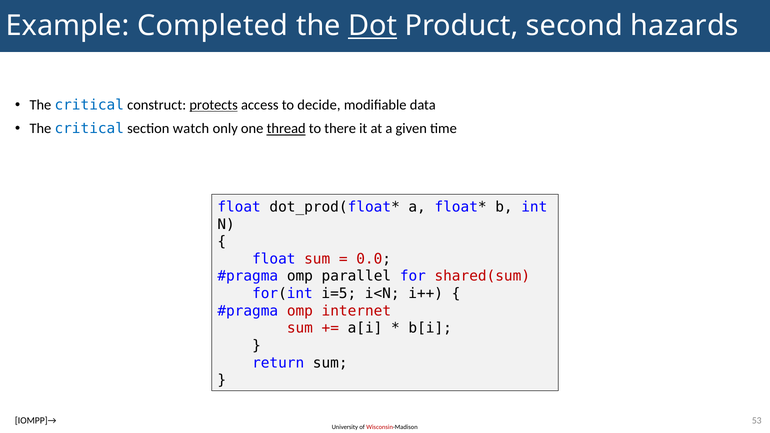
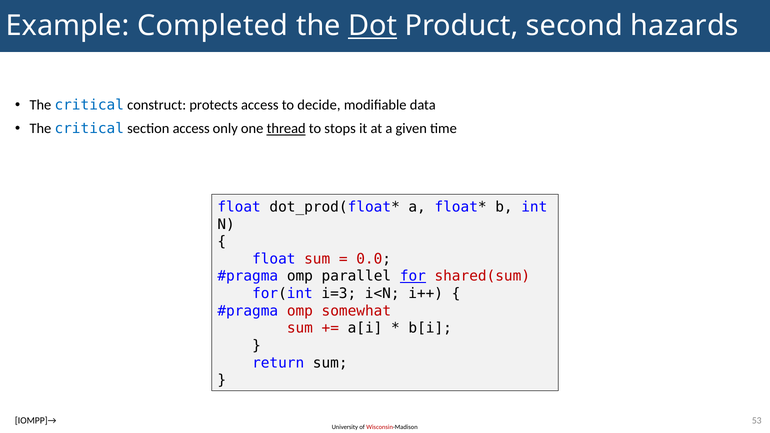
protects underline: present -> none (214, 105)
section watch: watch -> access (191, 129)
there: there -> stops (340, 129)
for underline: none -> present (413, 276)
i=5: i=5 -> i=3 (339, 294)
internet: internet -> somewhat (356, 311)
